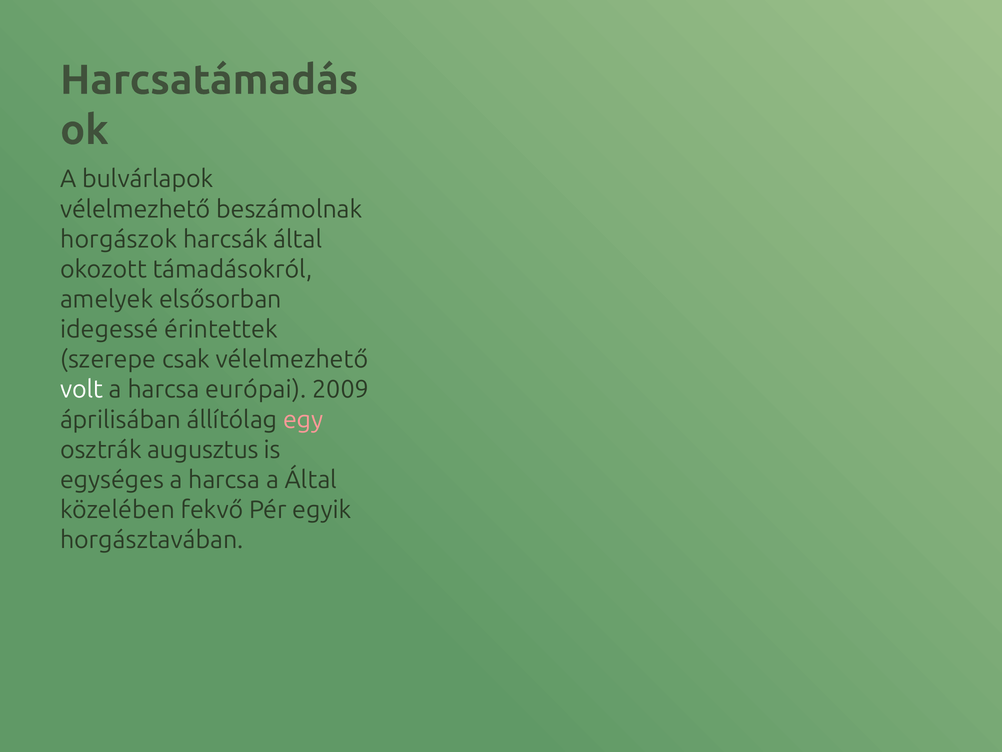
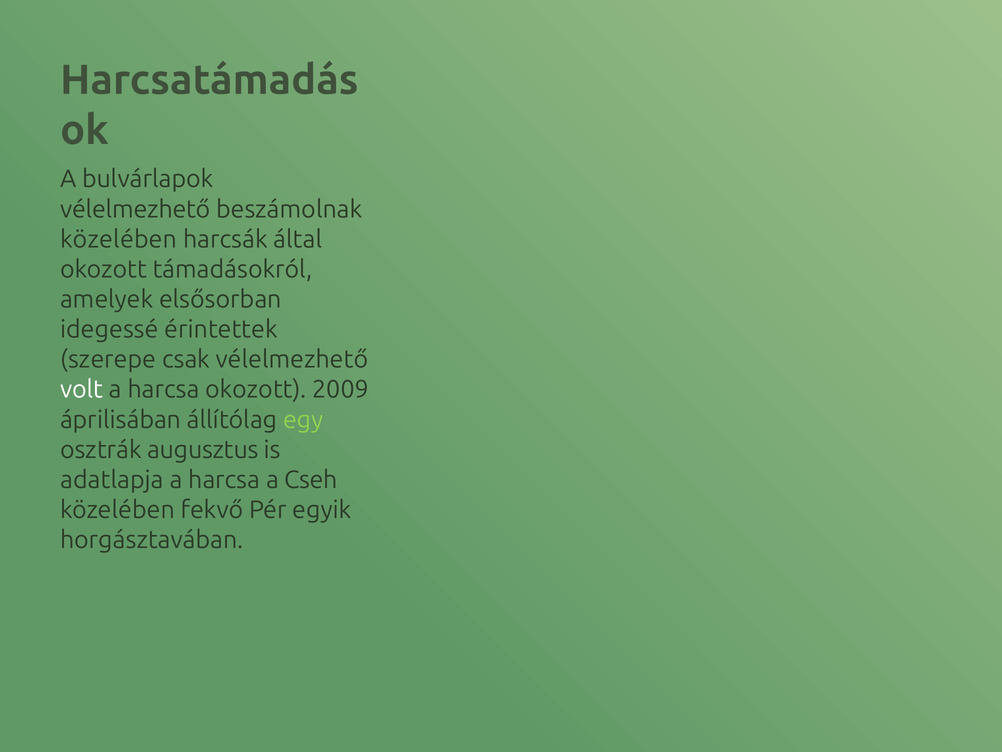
horgászok: horgászok -> közelében (119, 239)
harcsa európai: európai -> okozott (256, 389)
egy colour: pink -> light green (303, 420)
egységes: egységes -> adatlapja (112, 480)
a Által: Által -> Cseh (311, 480)
